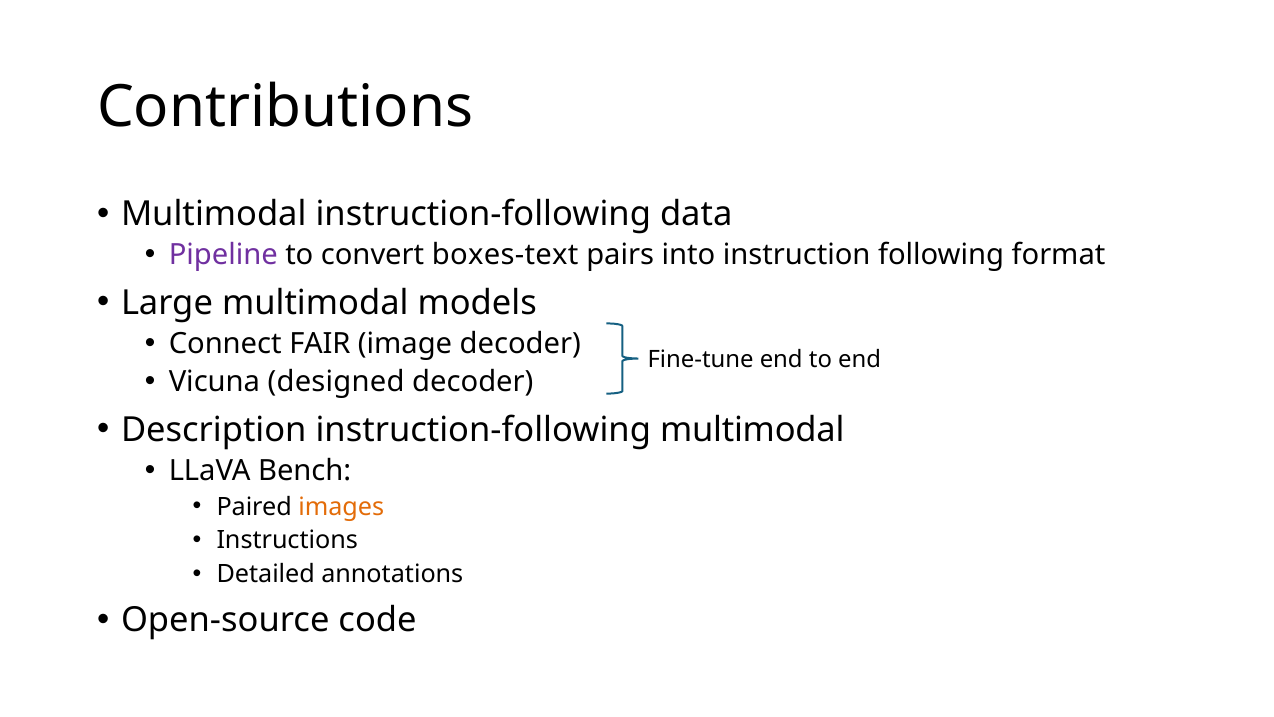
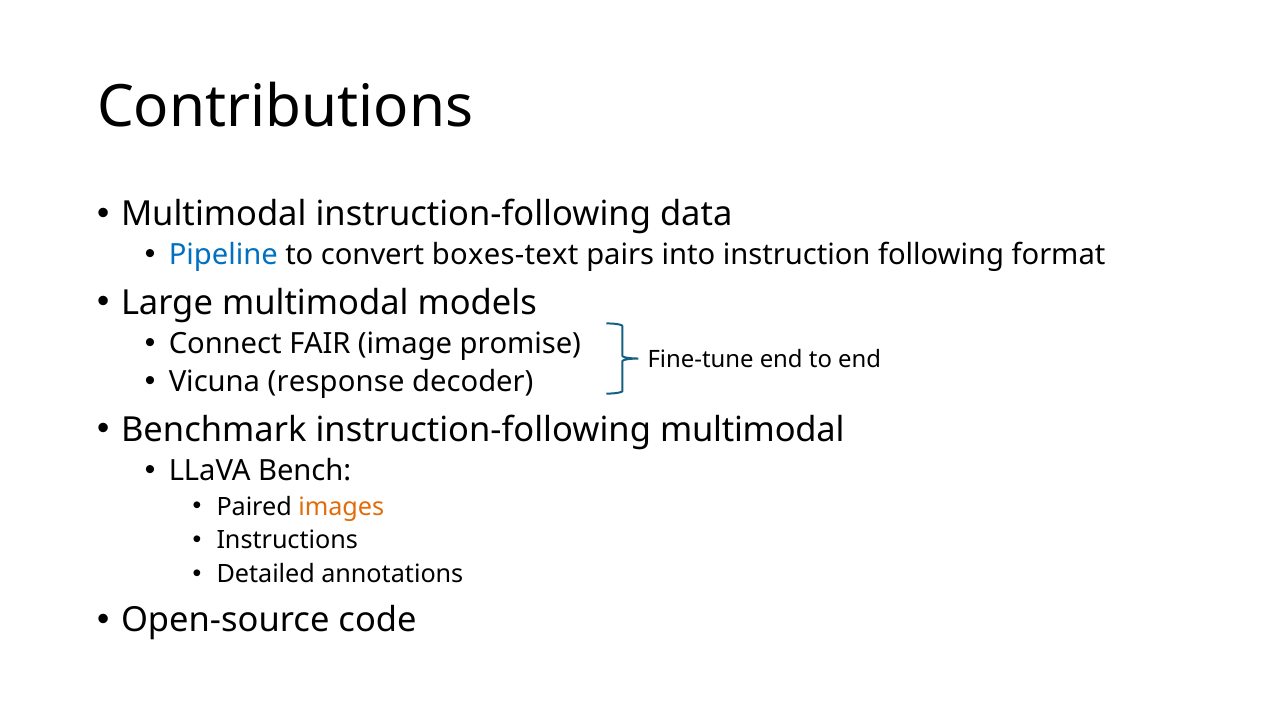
Pipeline colour: purple -> blue (223, 255)
image decoder: decoder -> promise (520, 344)
designed: designed -> response (336, 382)
Description: Description -> Benchmark (214, 429)
